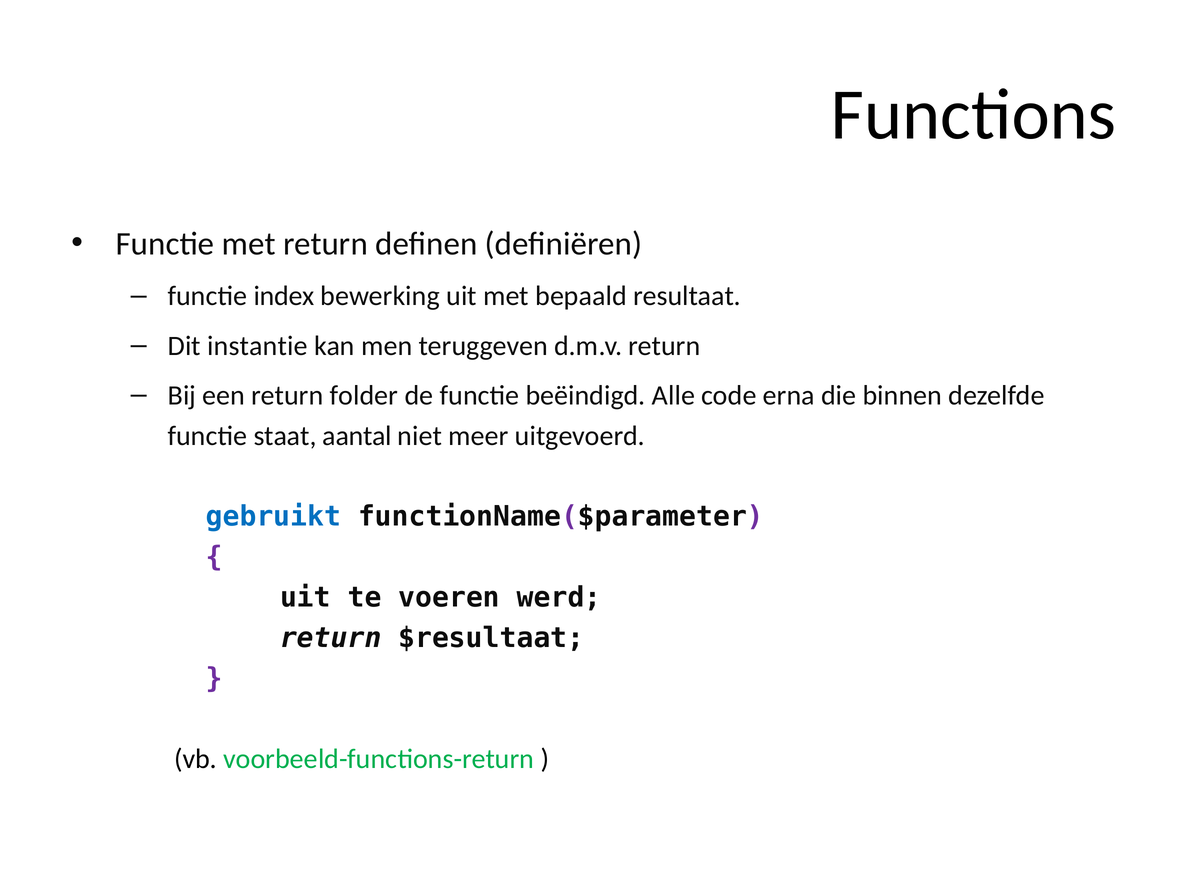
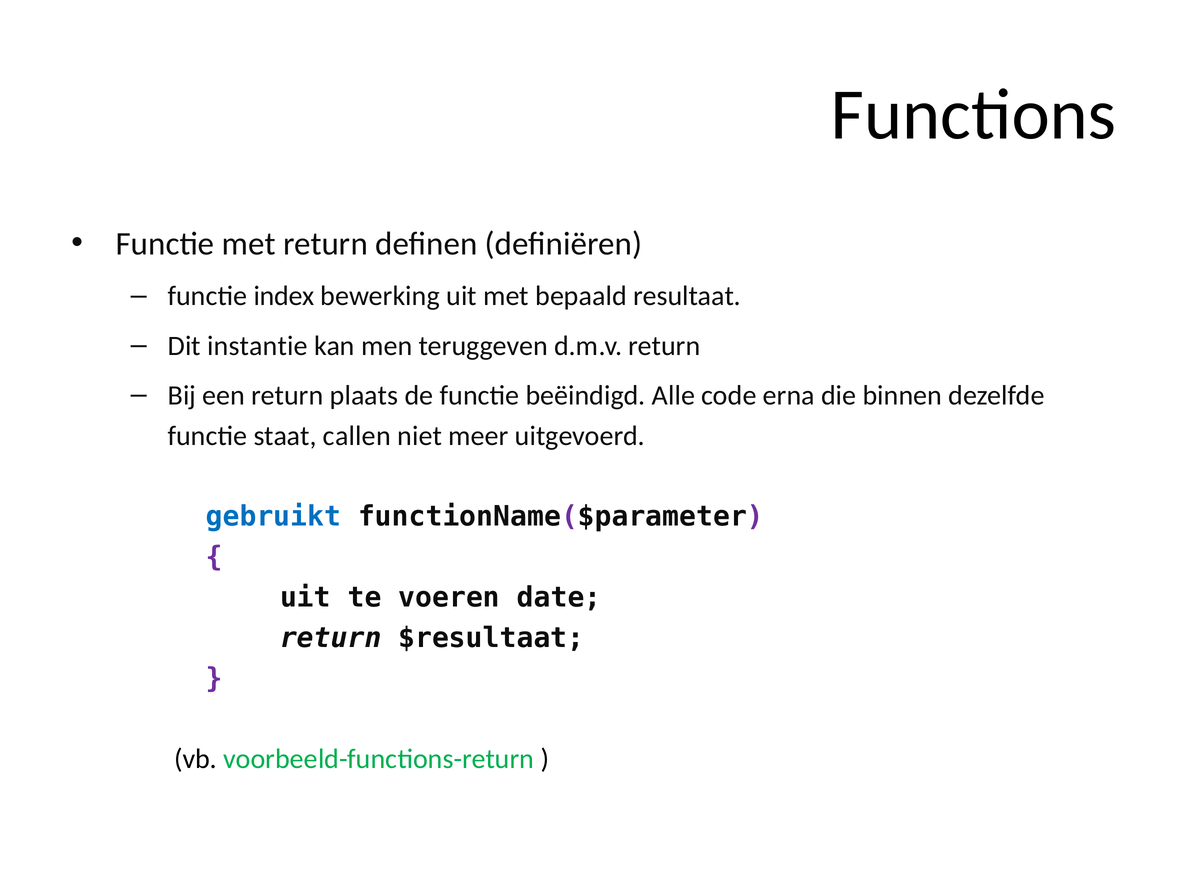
folder: folder -> plaats (364, 396)
aantal: aantal -> callen (357, 436)
werd: werd -> date (559, 598)
